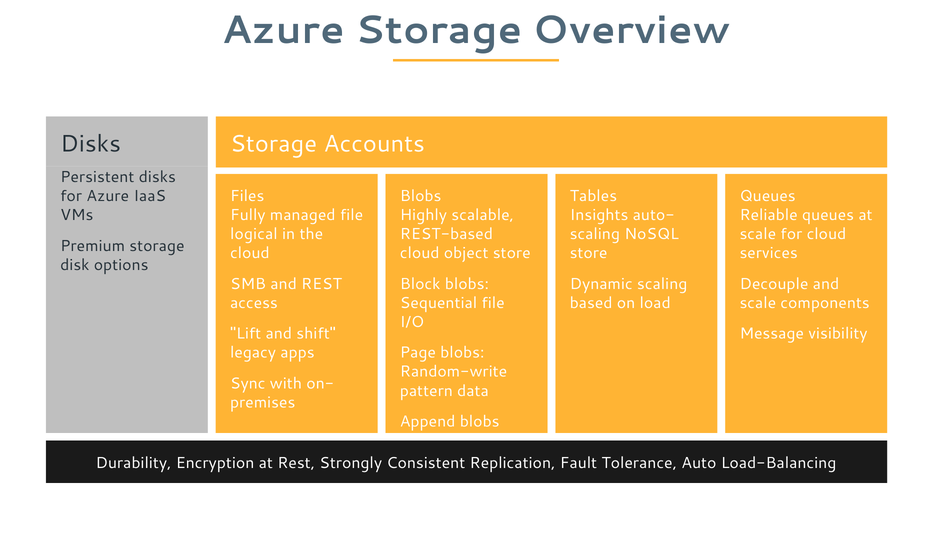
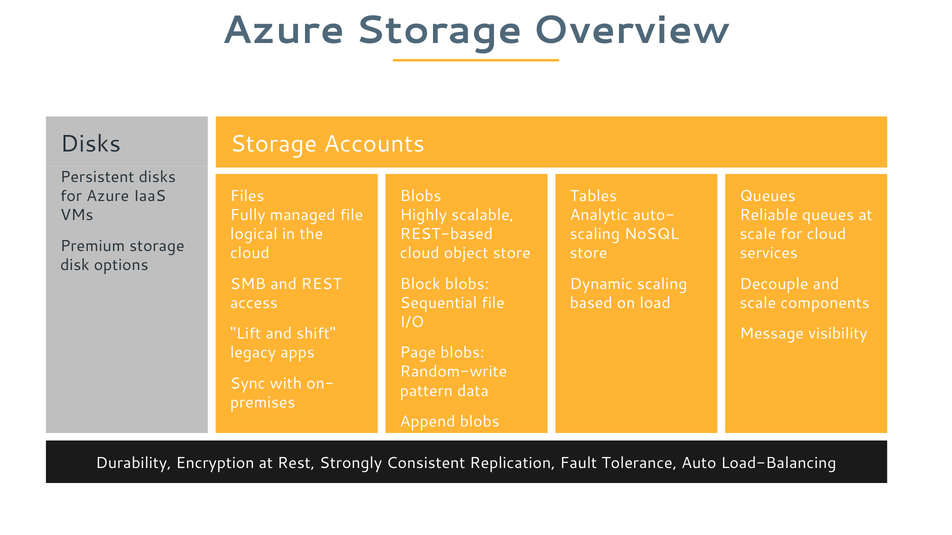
Insights: Insights -> Analytic (599, 215)
